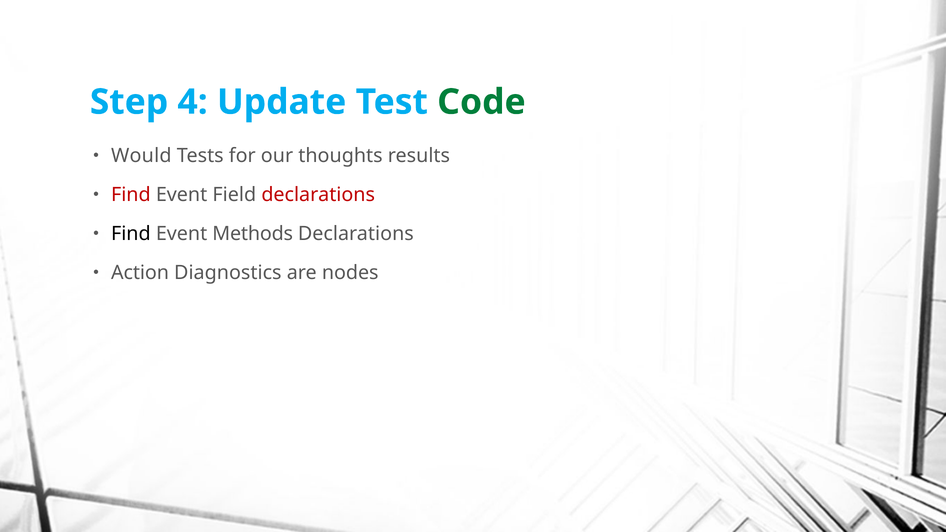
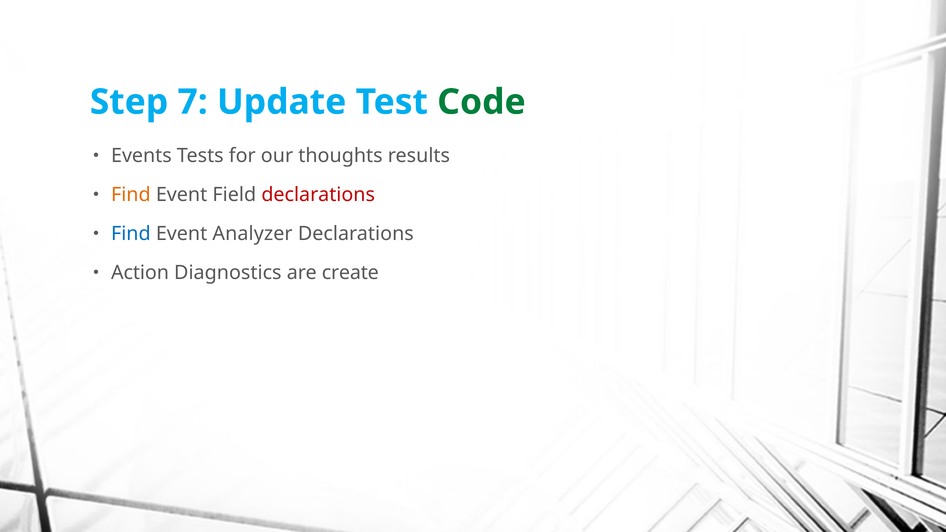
4: 4 -> 7 (193, 102)
Would: Would -> Events (141, 156)
Find colour: red -> orange (131, 195)
Find colour: black -> blue (131, 234)
Methods: Methods -> Analyzer (253, 234)
nodes: nodes -> create (350, 273)
